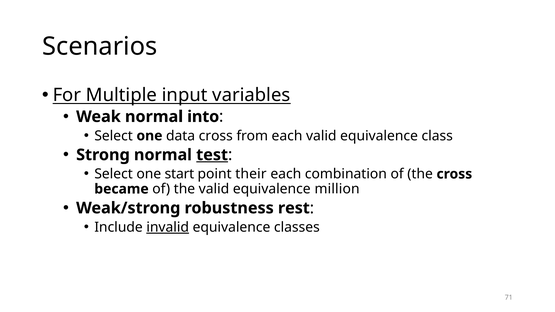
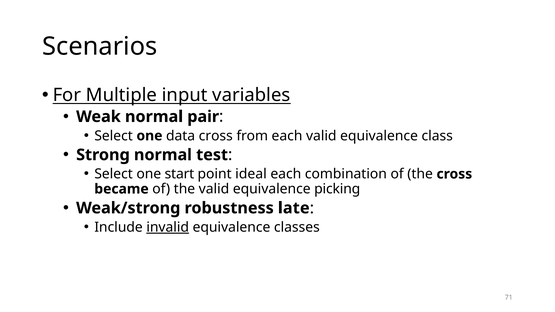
into: into -> pair (203, 117)
test underline: present -> none (212, 155)
their: their -> ideal (251, 174)
million: million -> picking (337, 189)
rest: rest -> late (294, 208)
